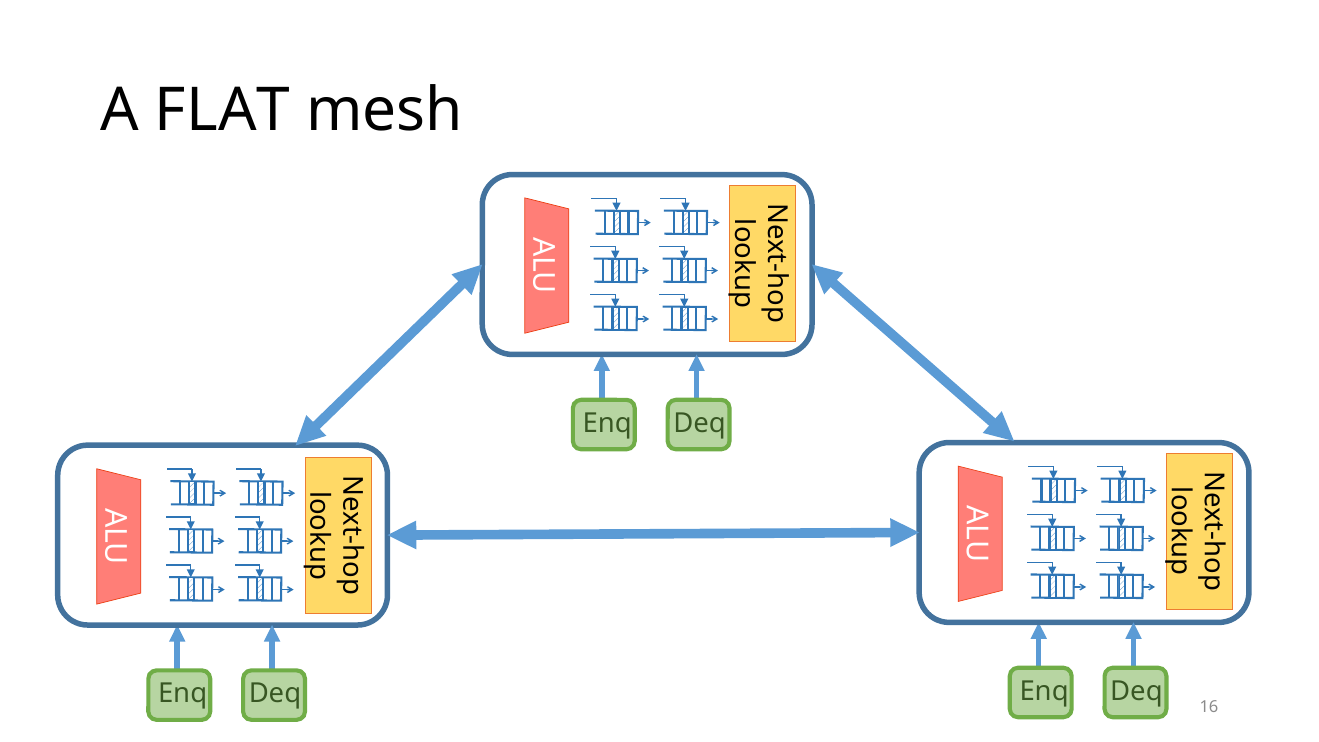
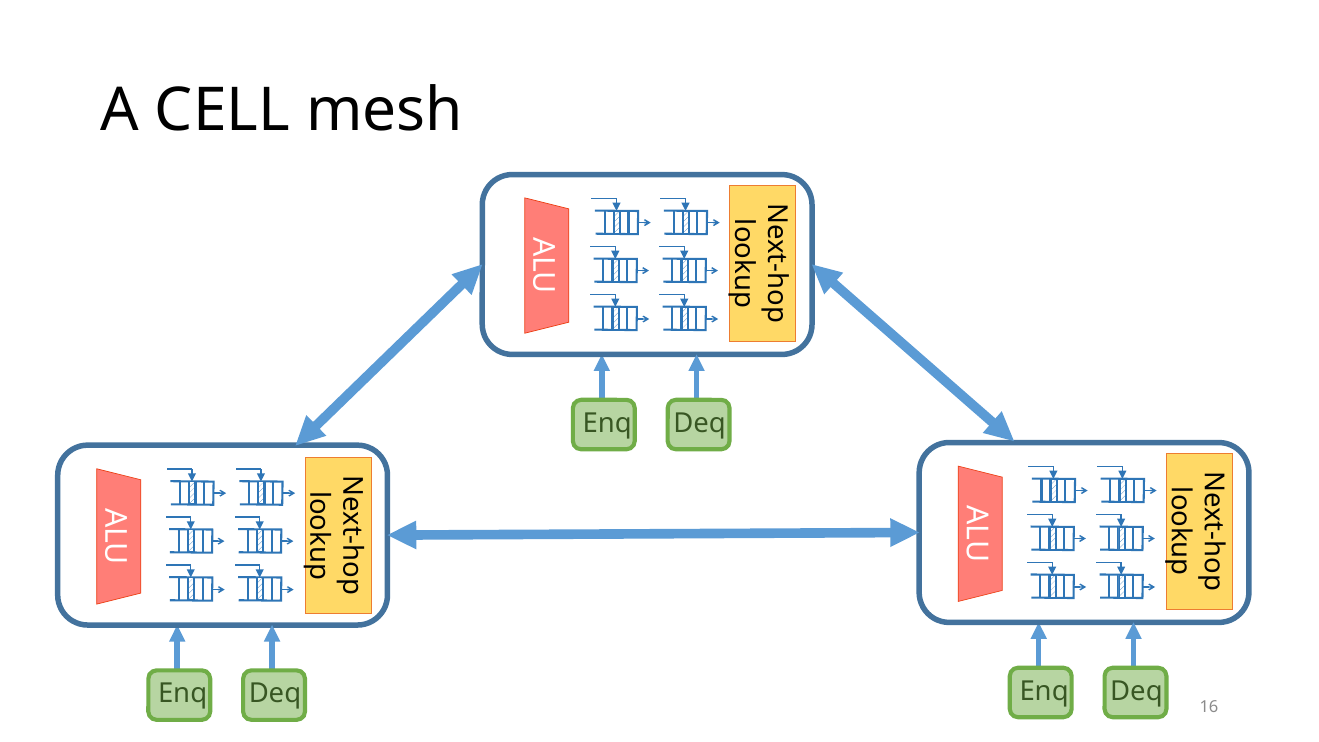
FLAT: FLAT -> CELL (223, 111)
